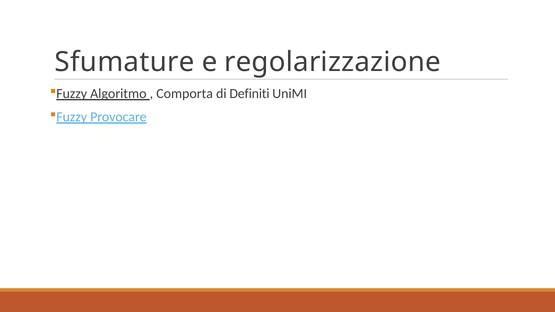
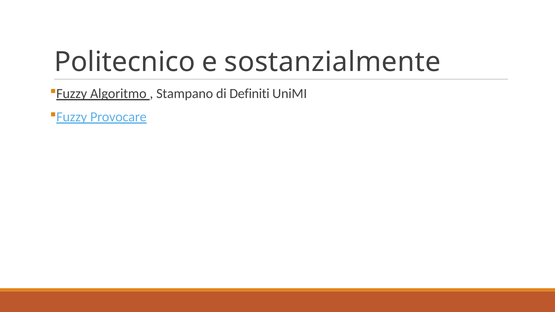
Sfumature: Sfumature -> Politecnico (125, 62)
regolarizzazione: regolarizzazione -> sostanzialmente (332, 62)
Comporta: Comporta -> Stampano (185, 94)
